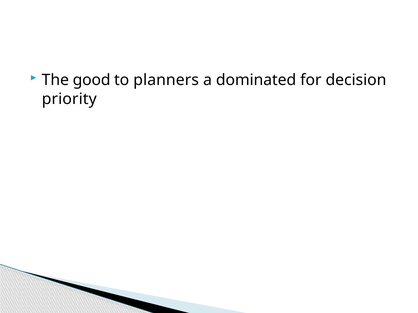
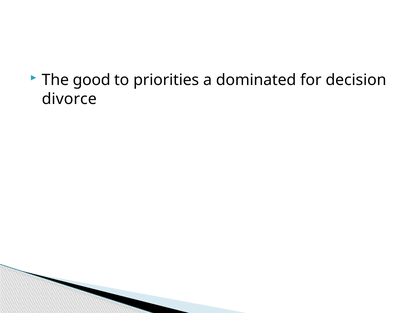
planners: planners -> priorities (166, 80)
priority: priority -> divorce (69, 99)
